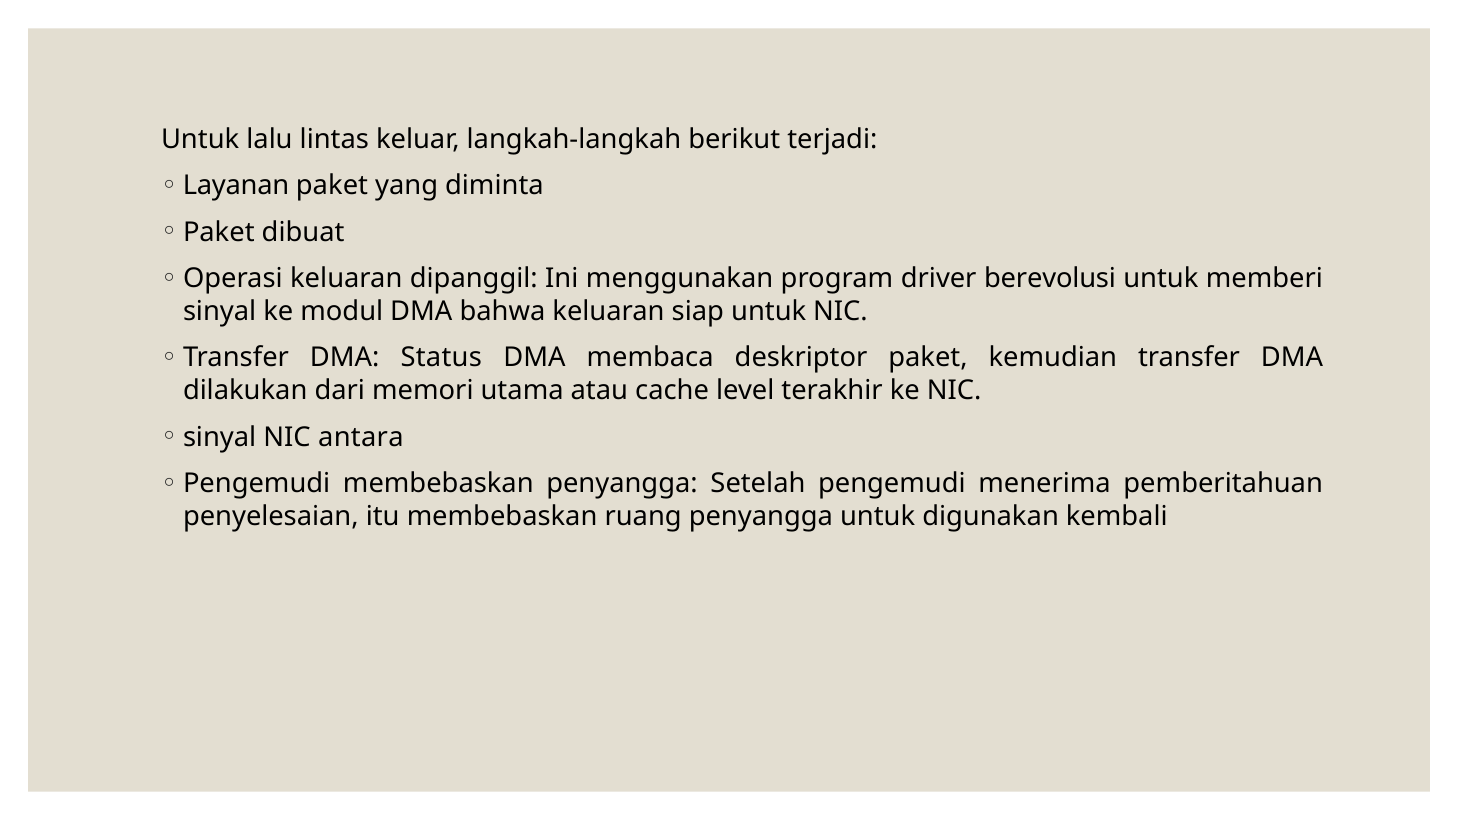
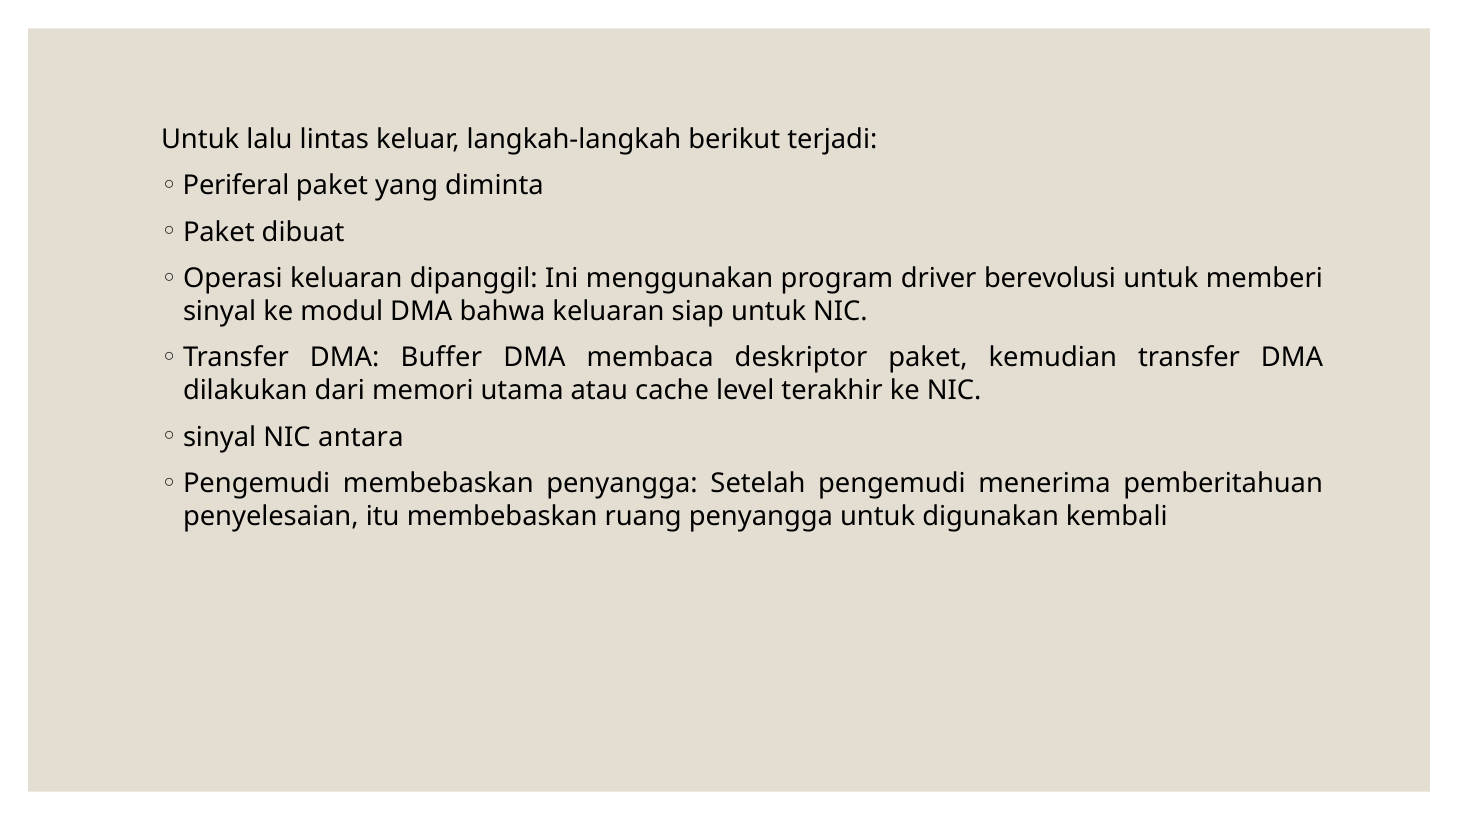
Layanan: Layanan -> Periferal (236, 186)
Status: Status -> Buffer (441, 358)
